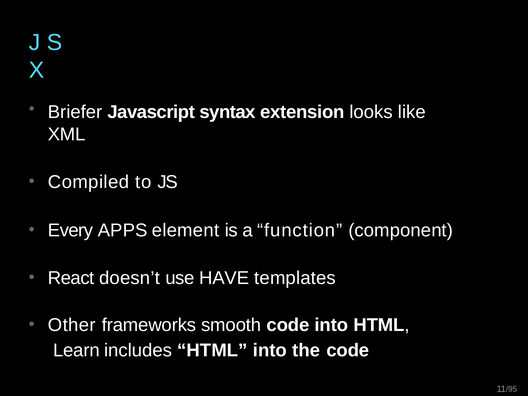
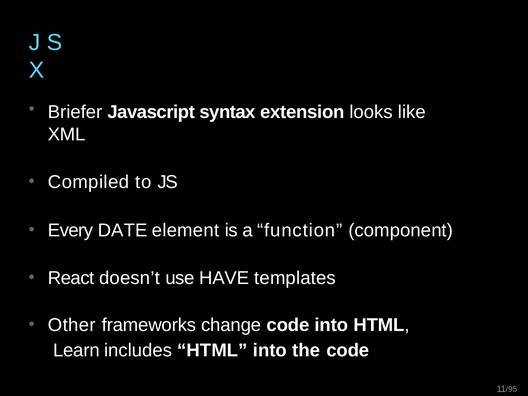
APPS: APPS -> DATE (123, 230)
smooth: smooth -> change (231, 325)
